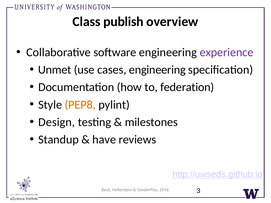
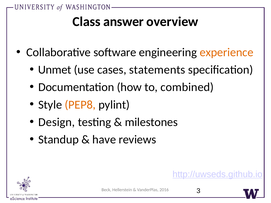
publish: publish -> answer (124, 22)
experience colour: purple -> orange (227, 52)
cases engineering: engineering -> statements (157, 70)
federation: federation -> combined (187, 87)
